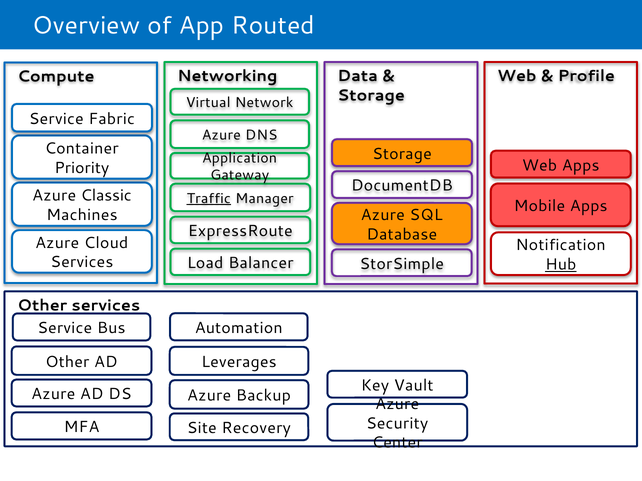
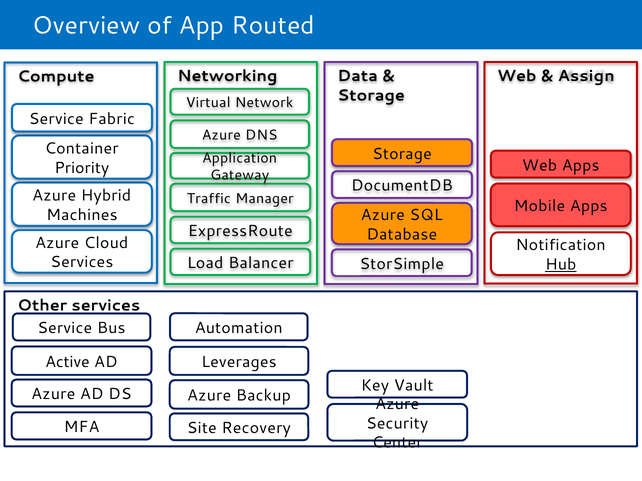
Profile: Profile -> Assign (586, 76)
Classic: Classic -> Hybrid (106, 196)
Traffic underline: present -> none (209, 199)
Other: Other -> Active (67, 362)
